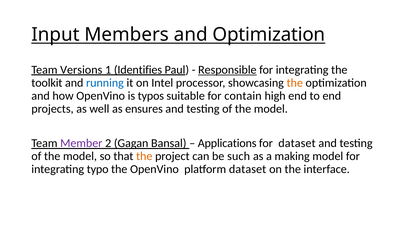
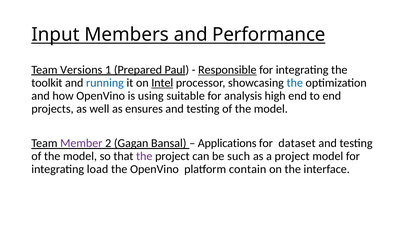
and Optimization: Optimization -> Performance (269, 35)
Identifies: Identifies -> Prepared (138, 70)
Intel underline: none -> present (162, 83)
the colour: orange -> blue (295, 83)
typos: typos -> using (151, 96)
contain: contain -> analysis (243, 96)
the colour: orange -> purple (144, 156)
a making: making -> project (292, 156)
typo: typo -> load (98, 169)
platform dataset: dataset -> contain (248, 169)
